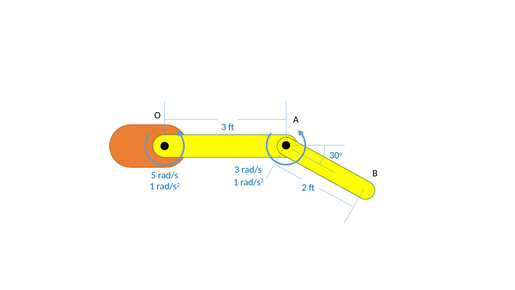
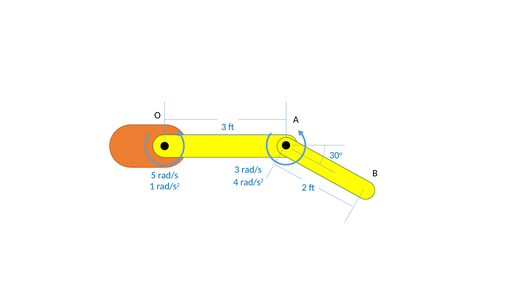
rad/s2 1: 1 -> 4 (236, 182)
